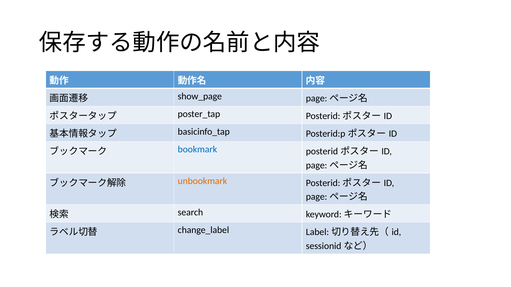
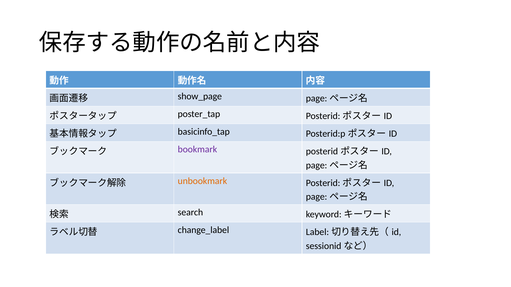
bookmark colour: blue -> purple (197, 150)
